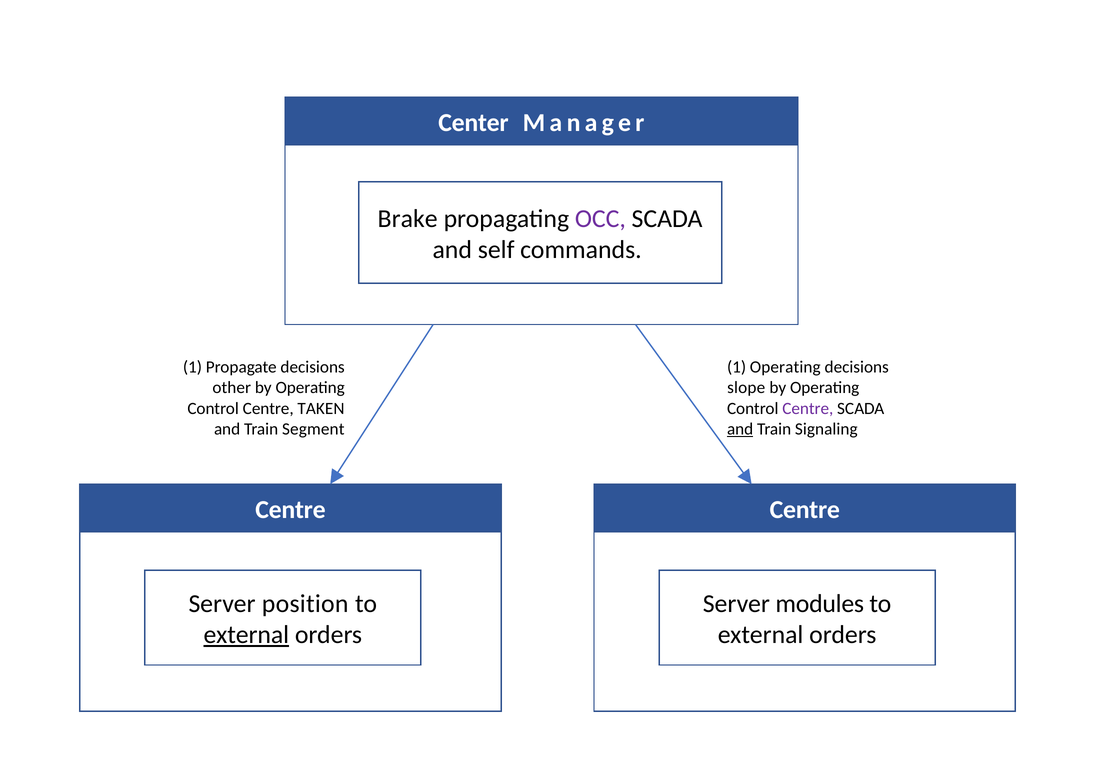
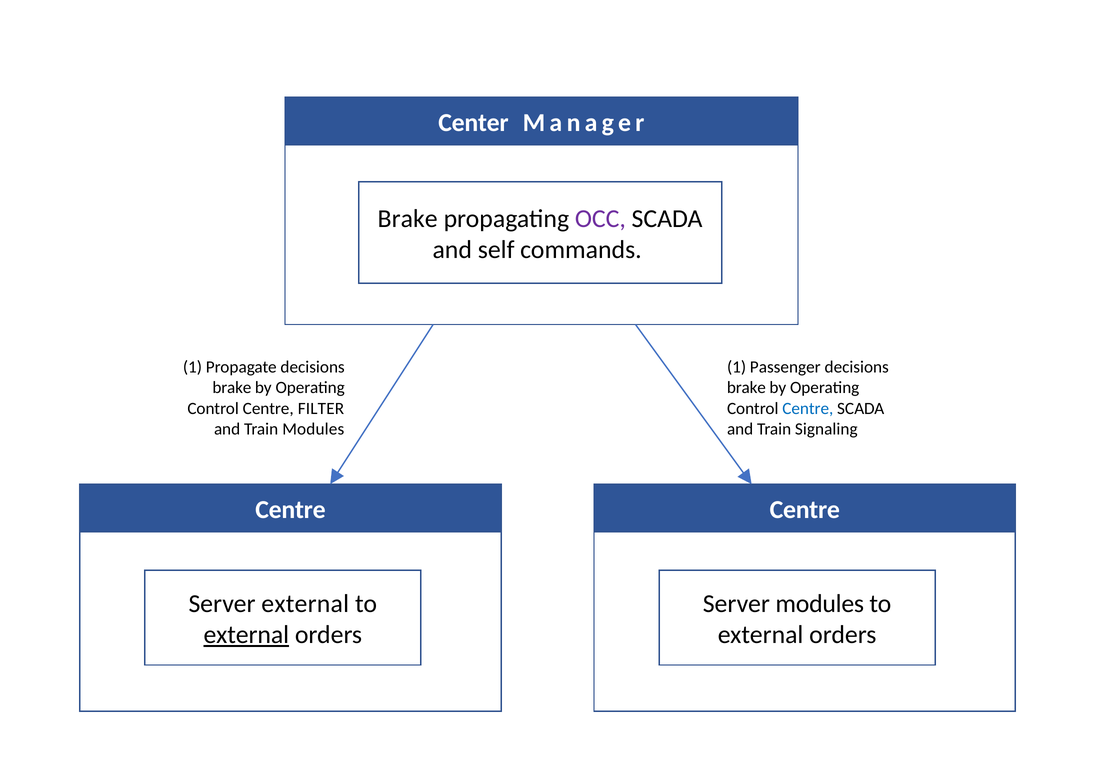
1 Operating: Operating -> Passenger (785, 367)
other: other -> brake (232, 388)
slope: slope -> brake (746, 388)
TAKEN: TAKEN -> FILTER (321, 408)
Centre colour: purple -> blue (808, 408)
Train Segment: Segment -> Modules (313, 429)
and underline: present -> none (740, 429)
Server position: position -> external (305, 604)
